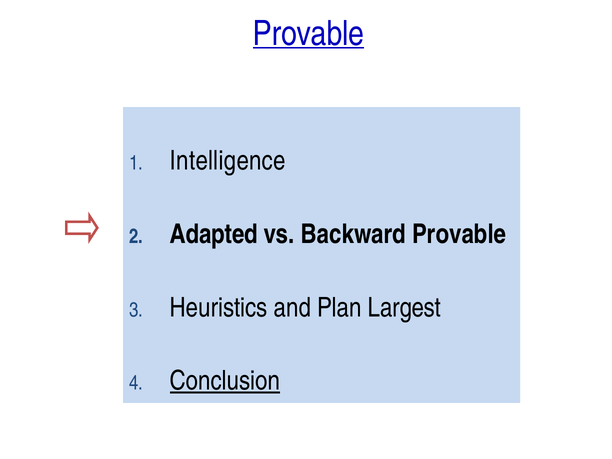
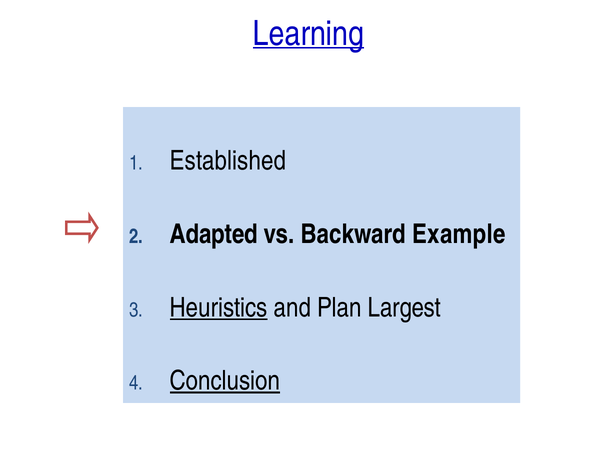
Provable: Provable -> Learning (308, 34)
Intelligence: Intelligence -> Established (228, 161)
Backward Provable: Provable -> Example (459, 234)
Heuristics underline: none -> present (219, 308)
